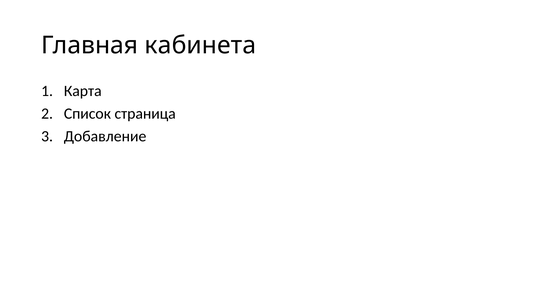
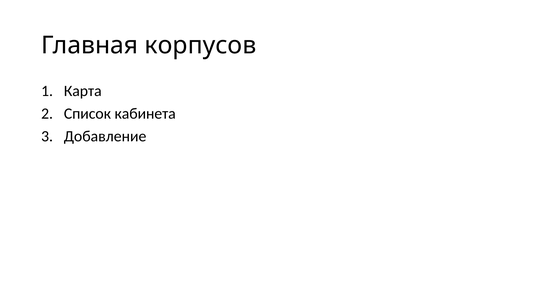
кабинета: кабинета -> корпусов (200, 45)
страница: страница -> кабинета (145, 114)
